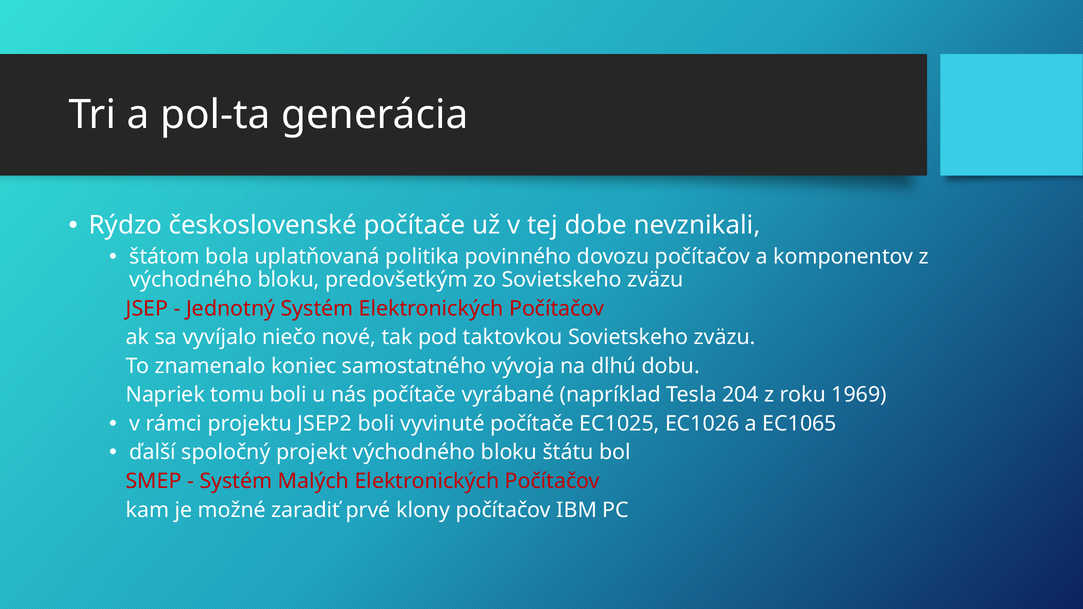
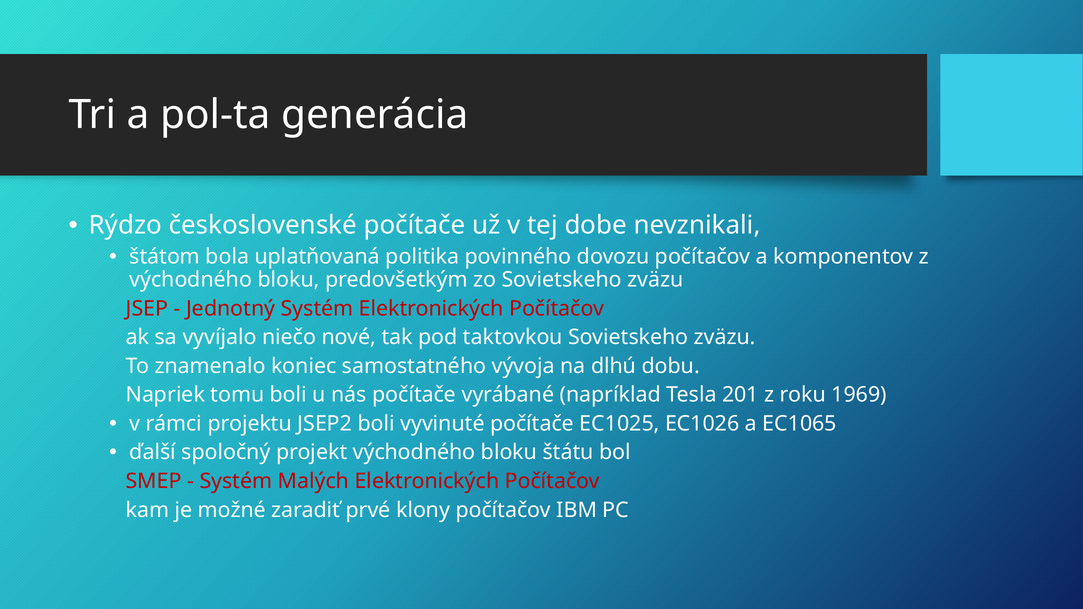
204: 204 -> 201 (740, 395)
